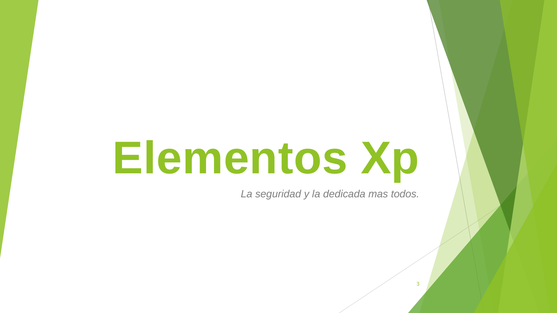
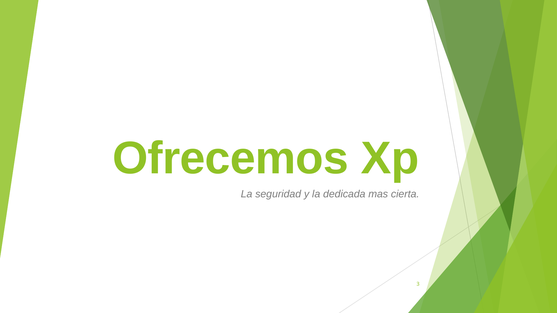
Elementos: Elementos -> Ofrecemos (230, 159)
todos: todos -> cierta (405, 194)
